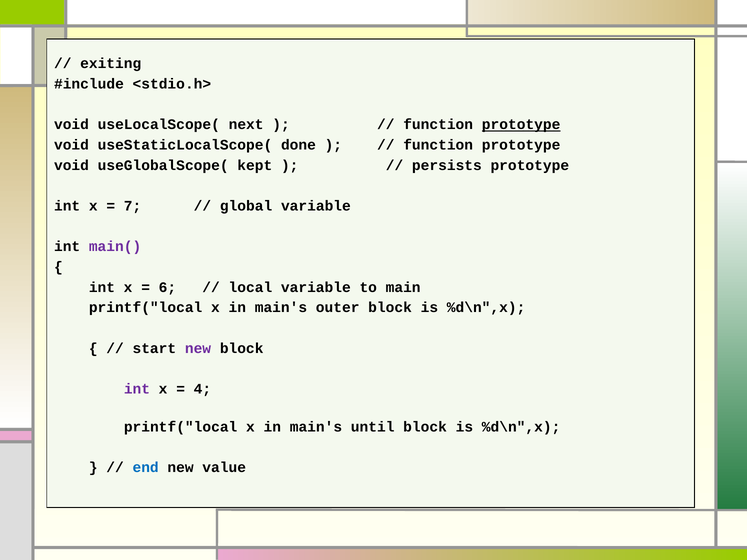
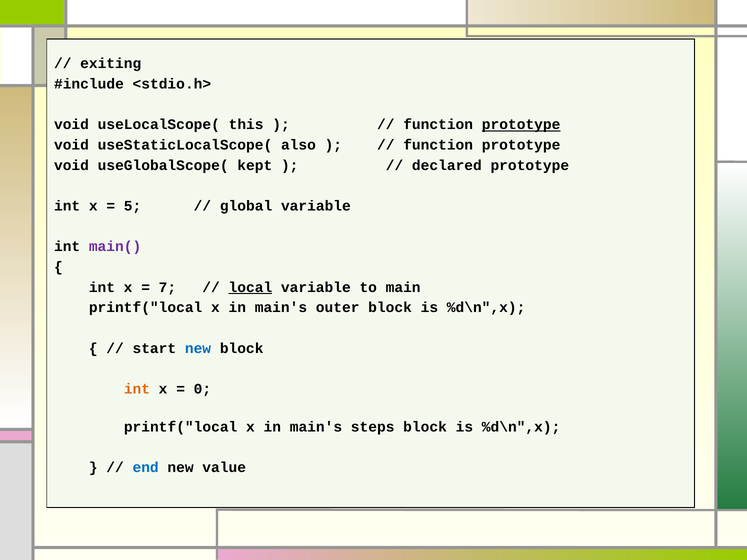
next: next -> this (246, 125)
done: done -> also (298, 145)
persists: persists -> declared (447, 165)
7: 7 -> 5 (133, 206)
6: 6 -> 7 (167, 287)
local underline: none -> present (250, 287)
new colour: purple -> blue (198, 349)
int colour: purple -> orange (137, 389)
4: 4 -> 0 (202, 389)
until: until -> steps (373, 427)
